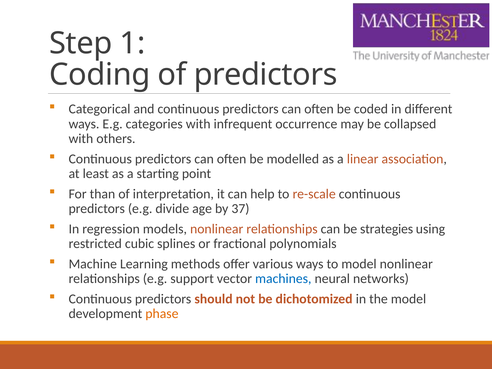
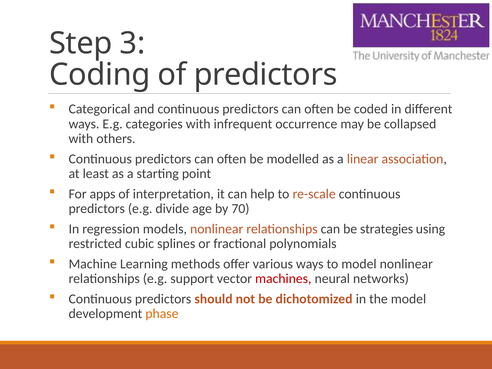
1: 1 -> 3 (132, 43)
than: than -> apps (103, 194)
37: 37 -> 70 (240, 209)
machines colour: blue -> red (283, 279)
